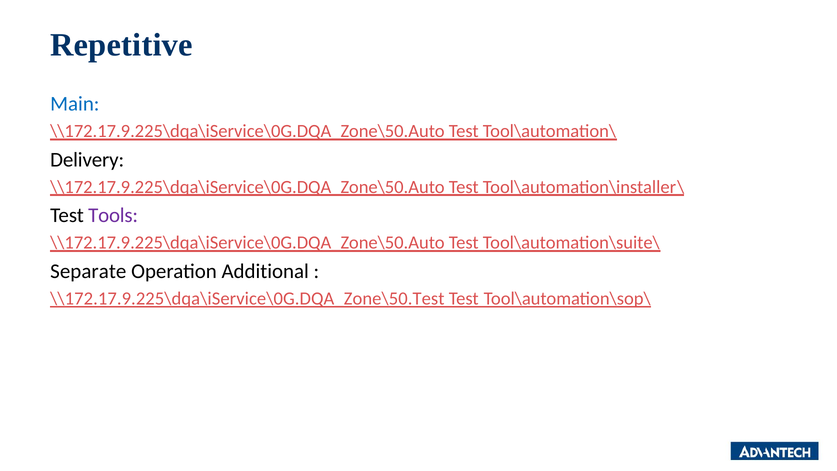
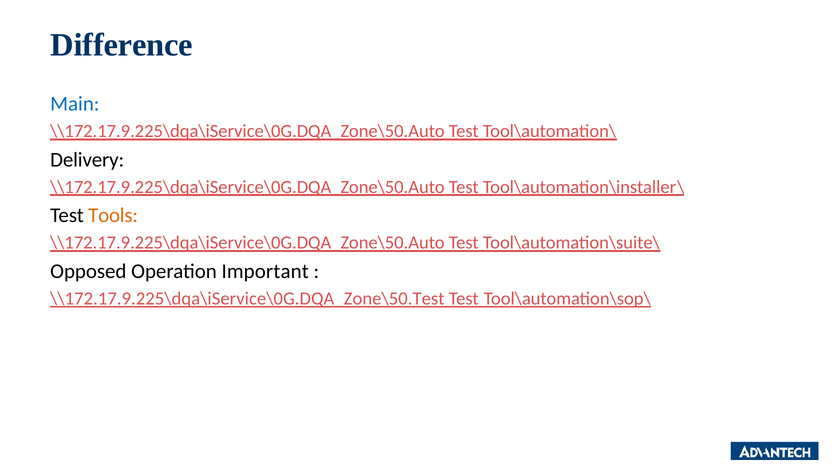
Repetitive: Repetitive -> Difference (122, 45)
Tools colour: purple -> orange (113, 215)
Separate: Separate -> Opposed (88, 271)
Additional: Additional -> Important (265, 271)
